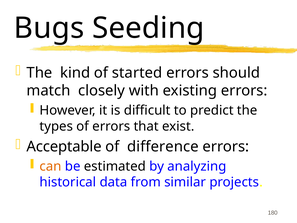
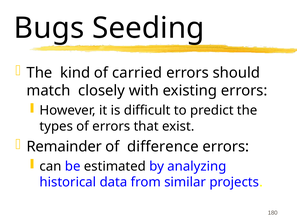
started: started -> carried (137, 73)
Acceptable: Acceptable -> Remainder (64, 146)
can colour: orange -> black (51, 166)
